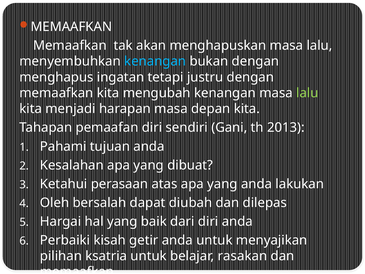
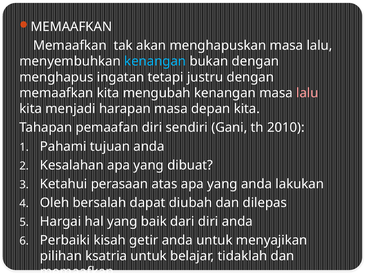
lalu colour: light green -> pink (307, 93)
2013: 2013 -> 2010 (286, 128)
rasakan: rasakan -> tidaklah (242, 256)
